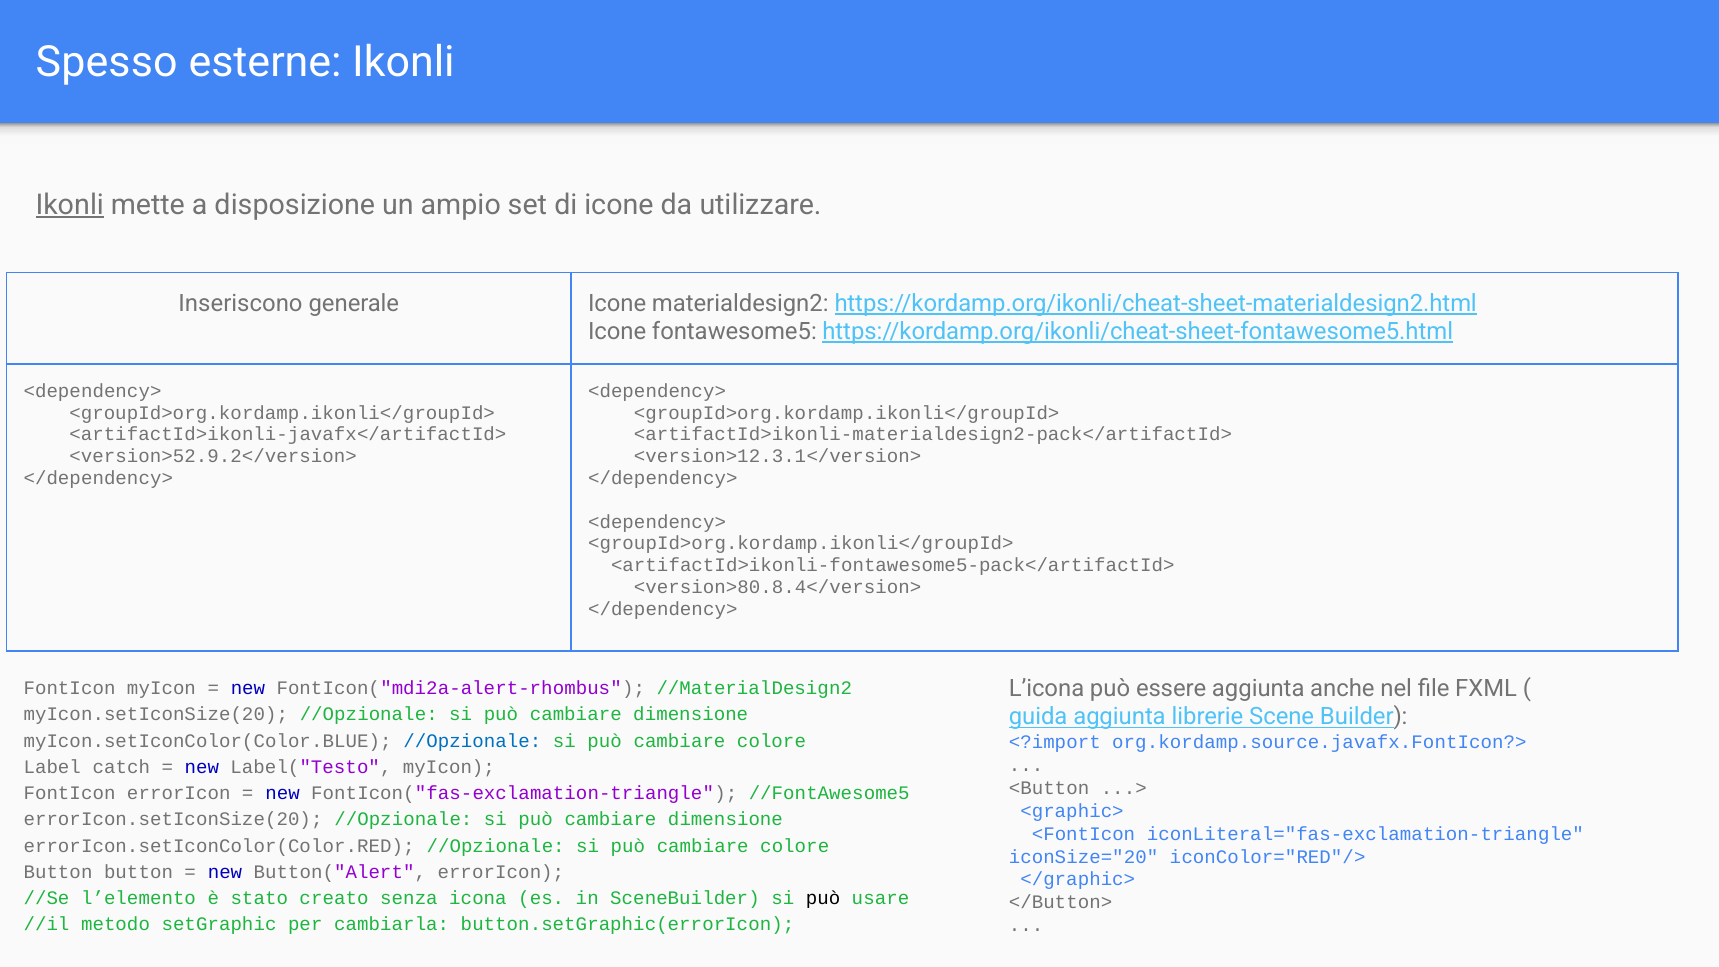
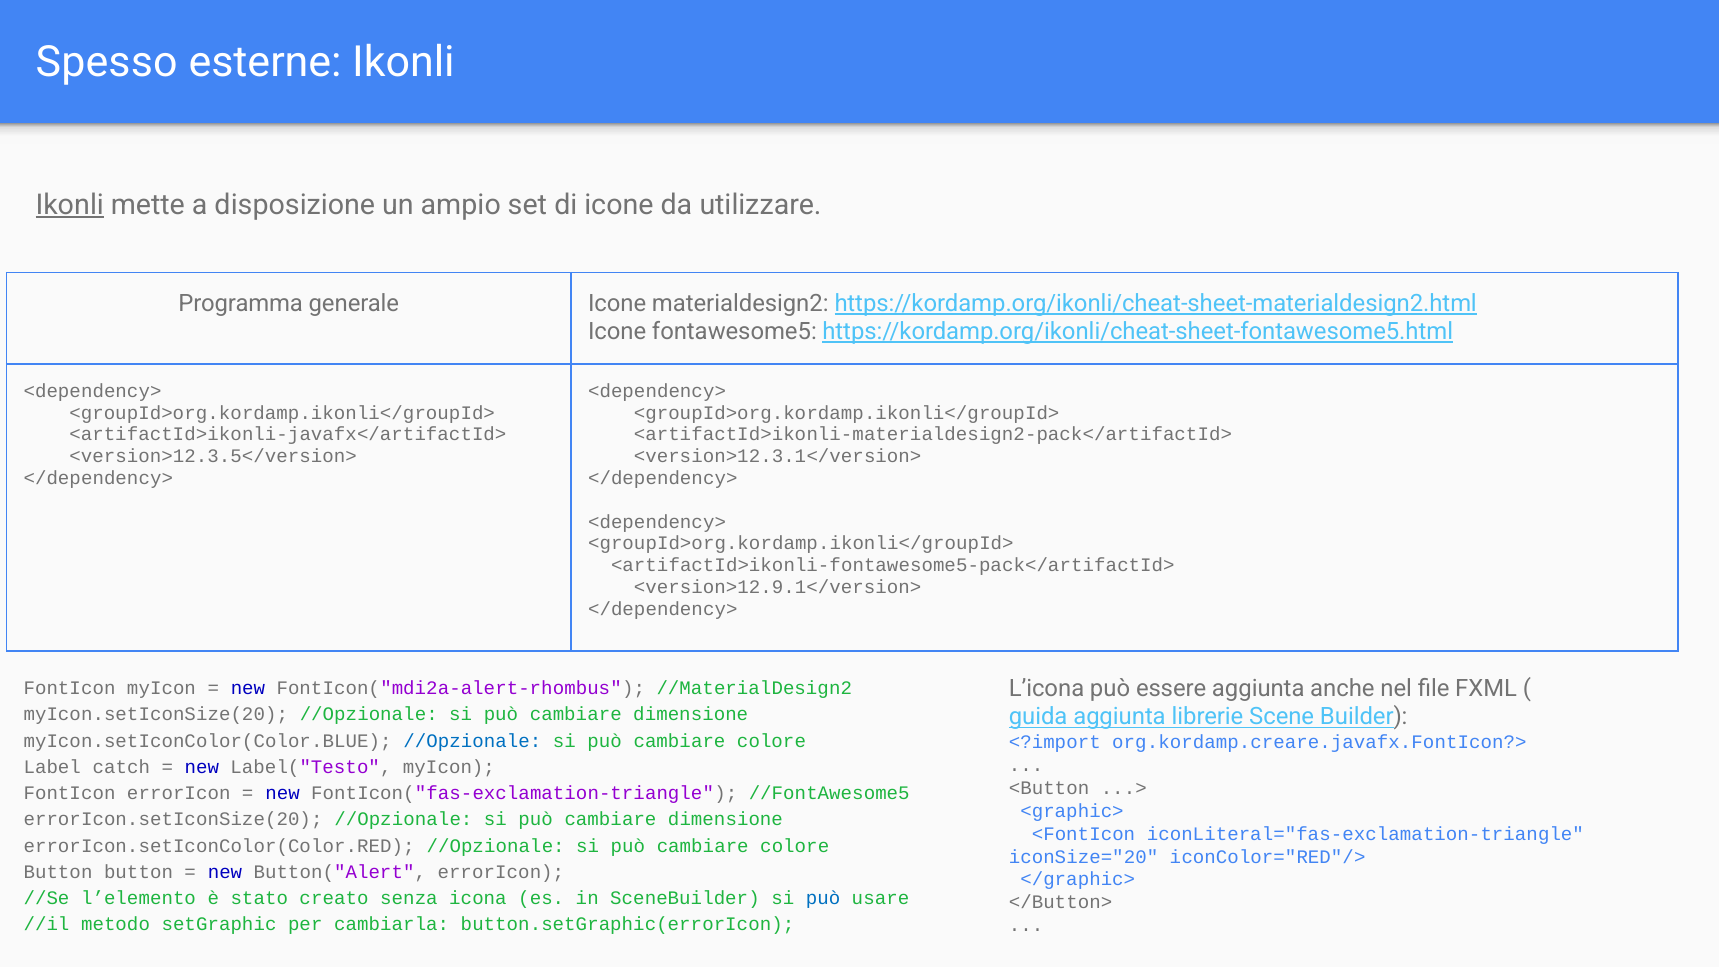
Inseriscono: Inseriscono -> Programma (241, 304)
<version>52.9.2</version>: <version>52.9.2</version> -> <version>12.3.5</version> (213, 456)
<version>80.8.4</version>: <version>80.8.4</version> -> <version>12.9.1</version> (778, 587)
org.kordamp.source.javafx.FontIcon?>: org.kordamp.source.javafx.FontIcon?> -> org.kordamp.creare.javafx.FontIcon?> (1319, 742)
può colour: black -> blue (823, 898)
